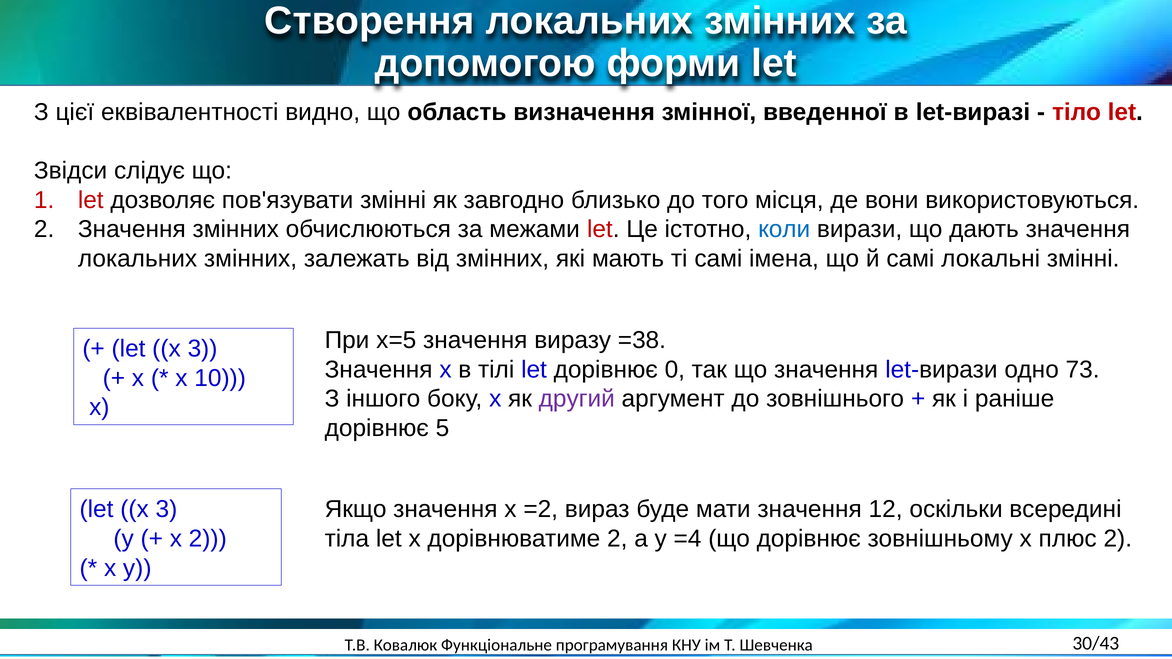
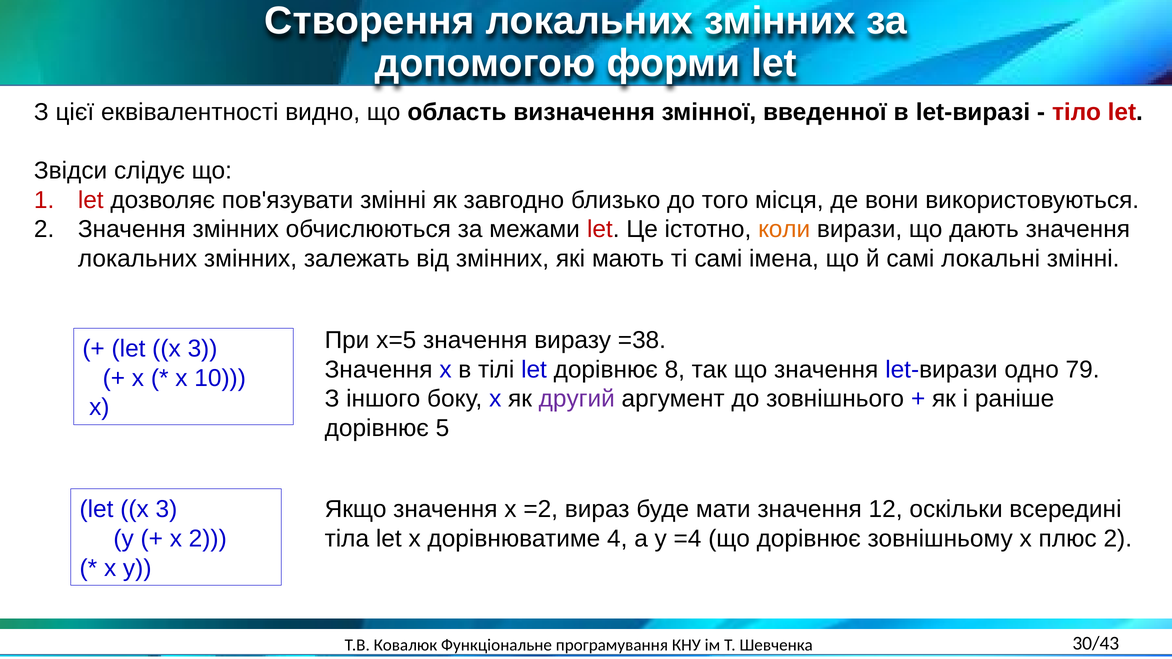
коли colour: blue -> orange (784, 229)
0: 0 -> 8 (675, 370)
73: 73 -> 79 (1083, 370)
дорівнюватиме 2: 2 -> 4 (617, 539)
